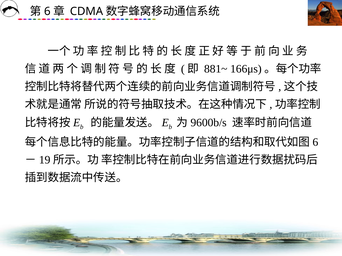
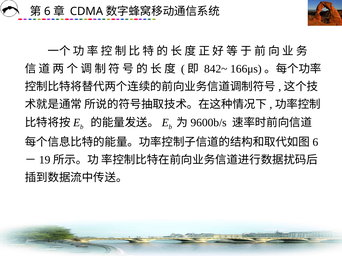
881~: 881~ -> 842~ (216, 69)
